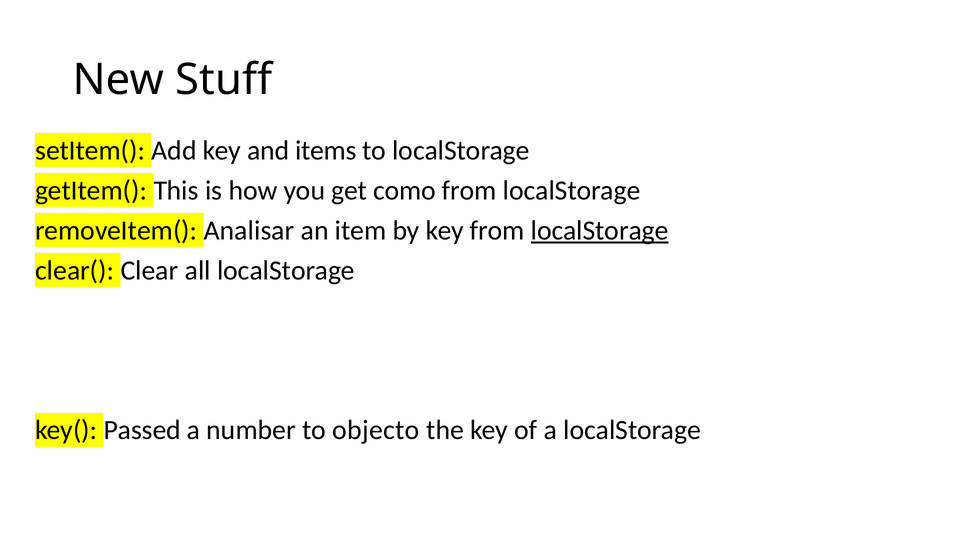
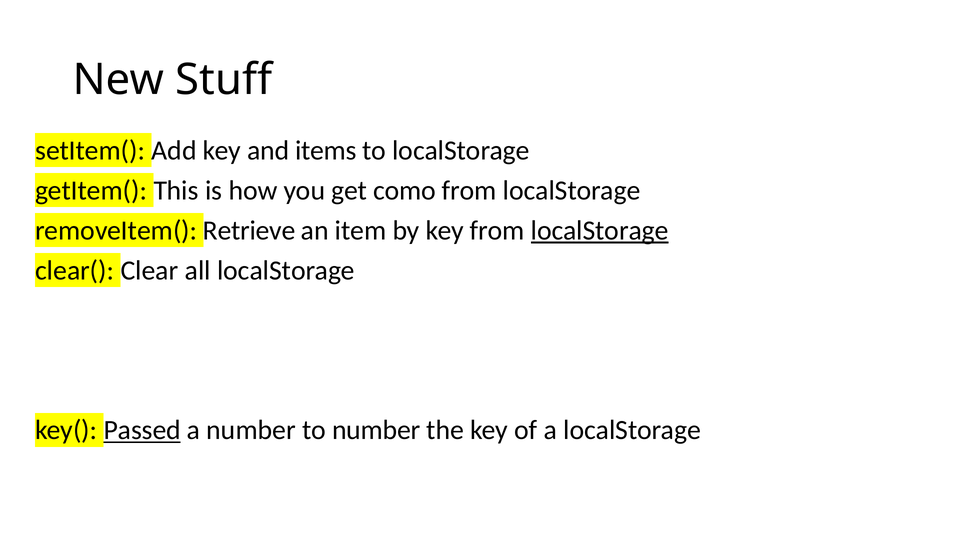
Analisar: Analisar -> Retrieve (249, 230)
Passed underline: none -> present (142, 430)
to objecto: objecto -> number (376, 430)
